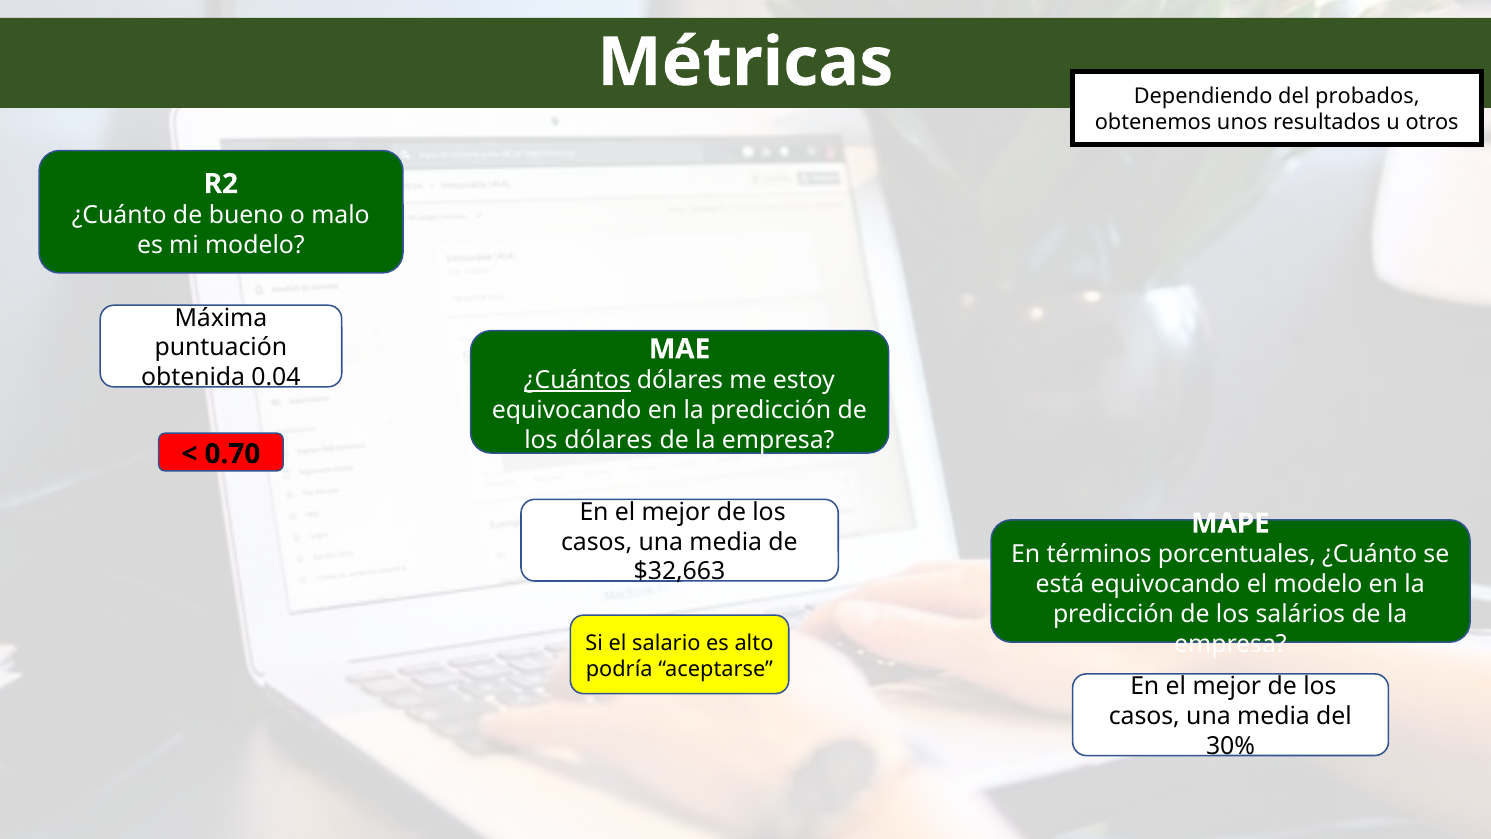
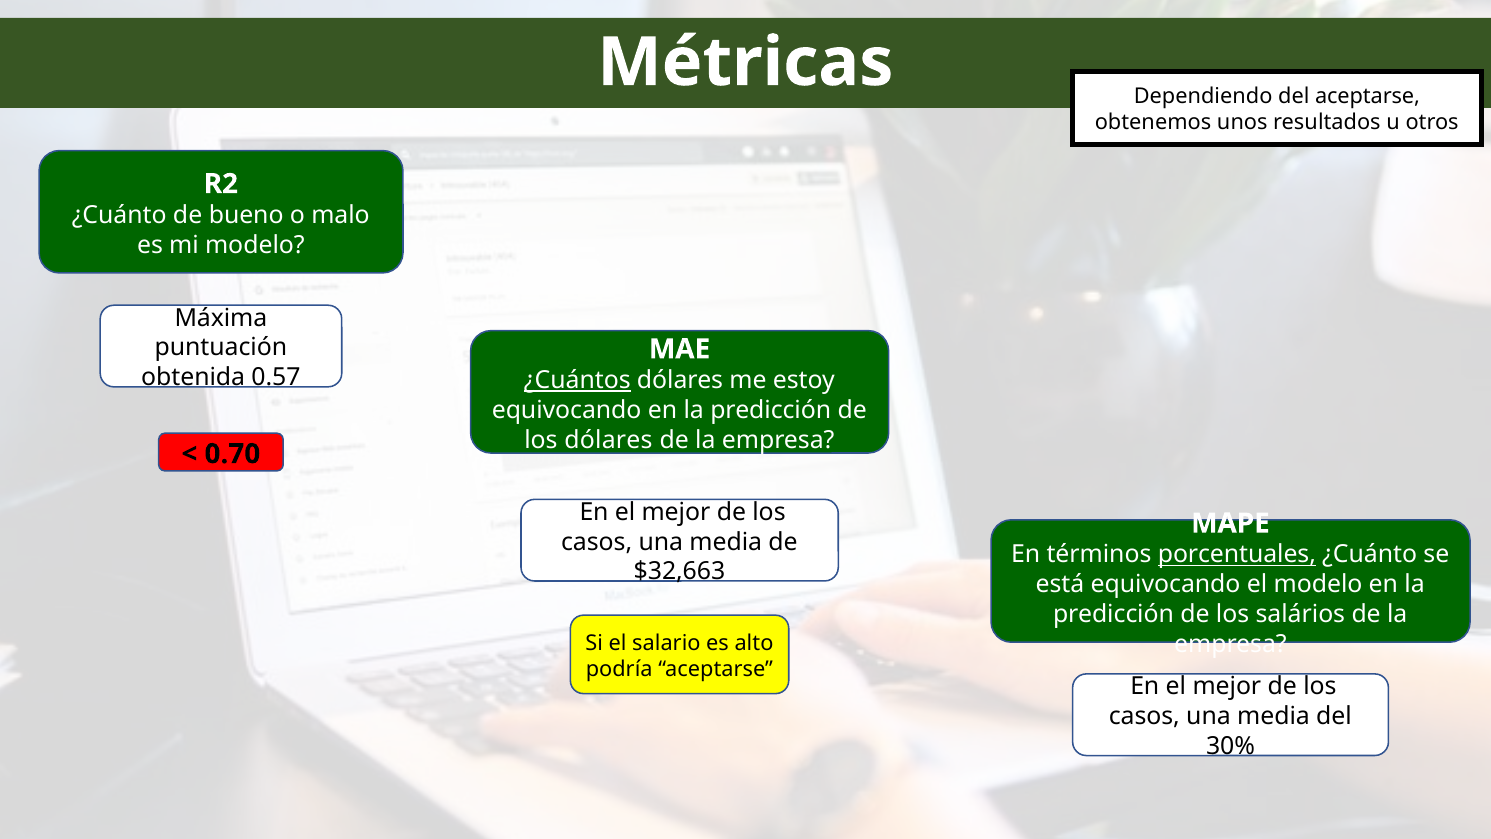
del probados: probados -> aceptarse (1368, 96)
0.04: 0.04 -> 0.57 (276, 377)
porcentuales underline: none -> present (1237, 555)
